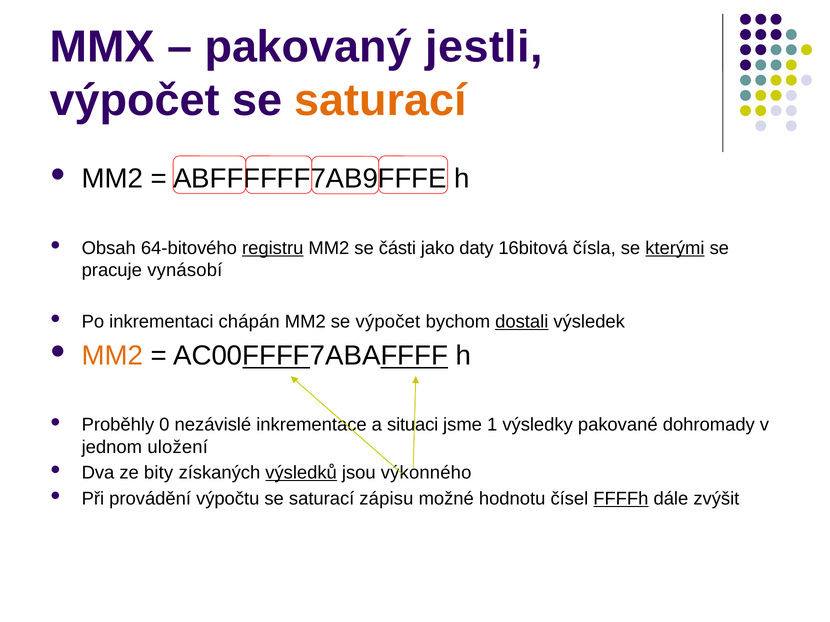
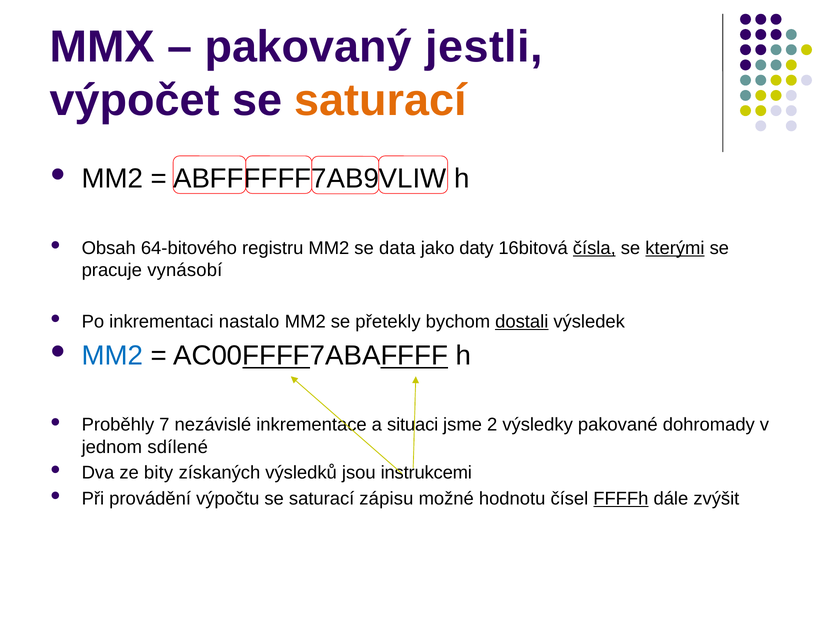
ABFFFFFF7AB9FFFE: ABFFFFFF7AB9FFFE -> ABFFFFFF7AB9VLIW (310, 179)
registru underline: present -> none (273, 248)
části: části -> data (397, 248)
čísla underline: none -> present (594, 248)
chápán: chápán -> nastalo (249, 322)
se výpočet: výpočet -> přetekly (388, 322)
MM2 colour: orange -> blue (112, 356)
0: 0 -> 7 (164, 425)
1: 1 -> 2 (492, 425)
uložení: uložení -> sdílené (178, 447)
výsledků underline: present -> none (301, 473)
výkonného: výkonného -> instrukcemi (426, 473)
